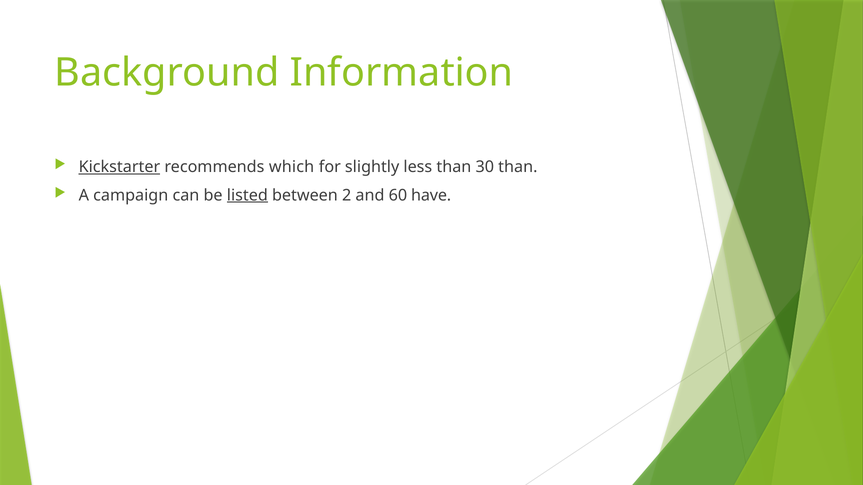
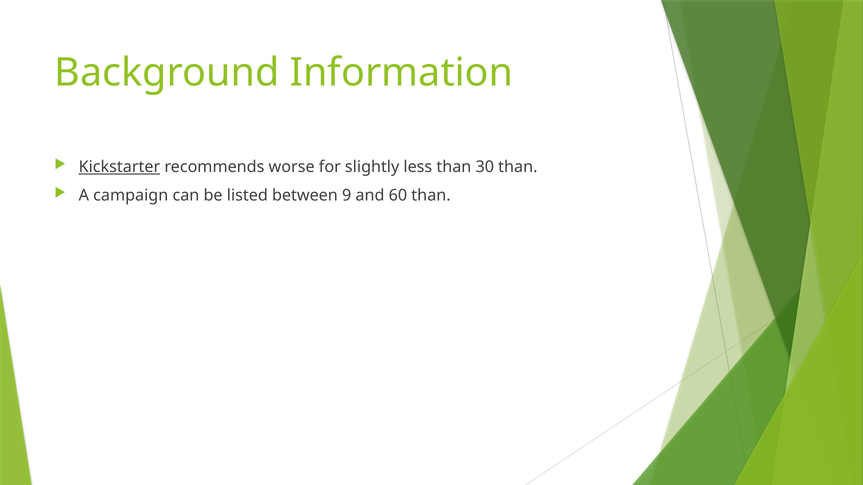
which: which -> worse (292, 167)
listed underline: present -> none (247, 195)
2: 2 -> 9 (347, 195)
60 have: have -> than (431, 195)
